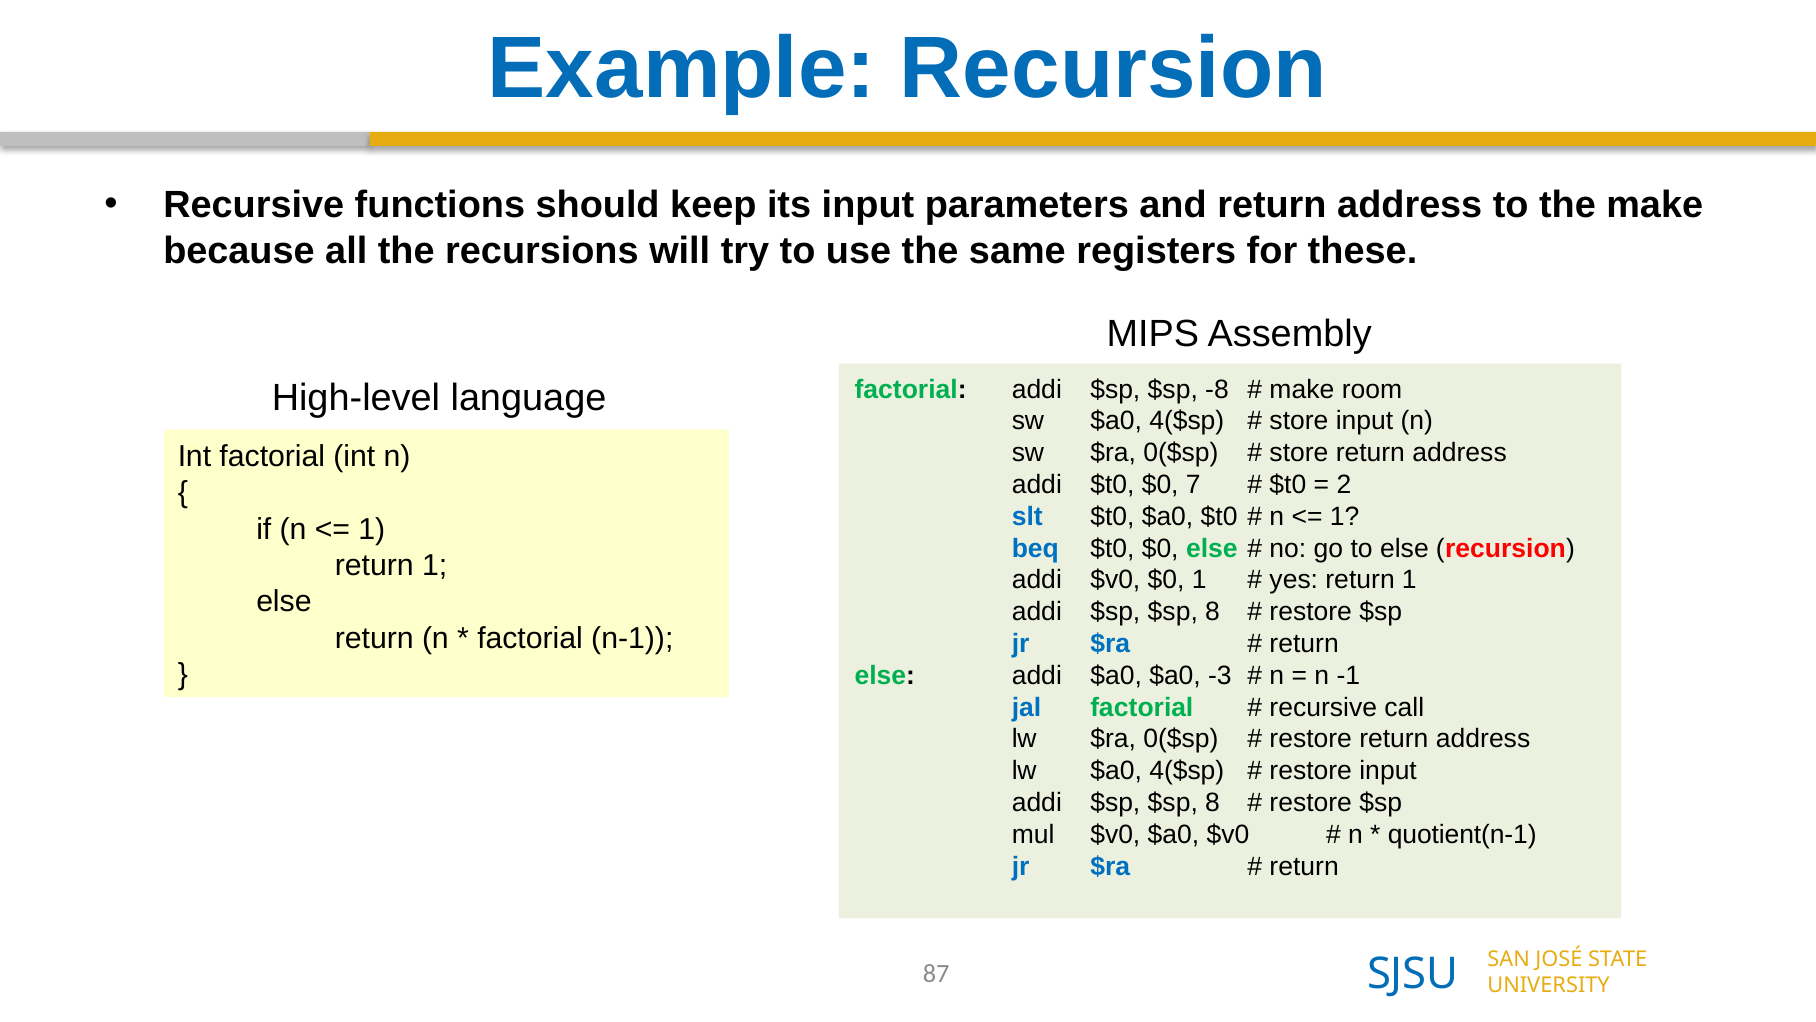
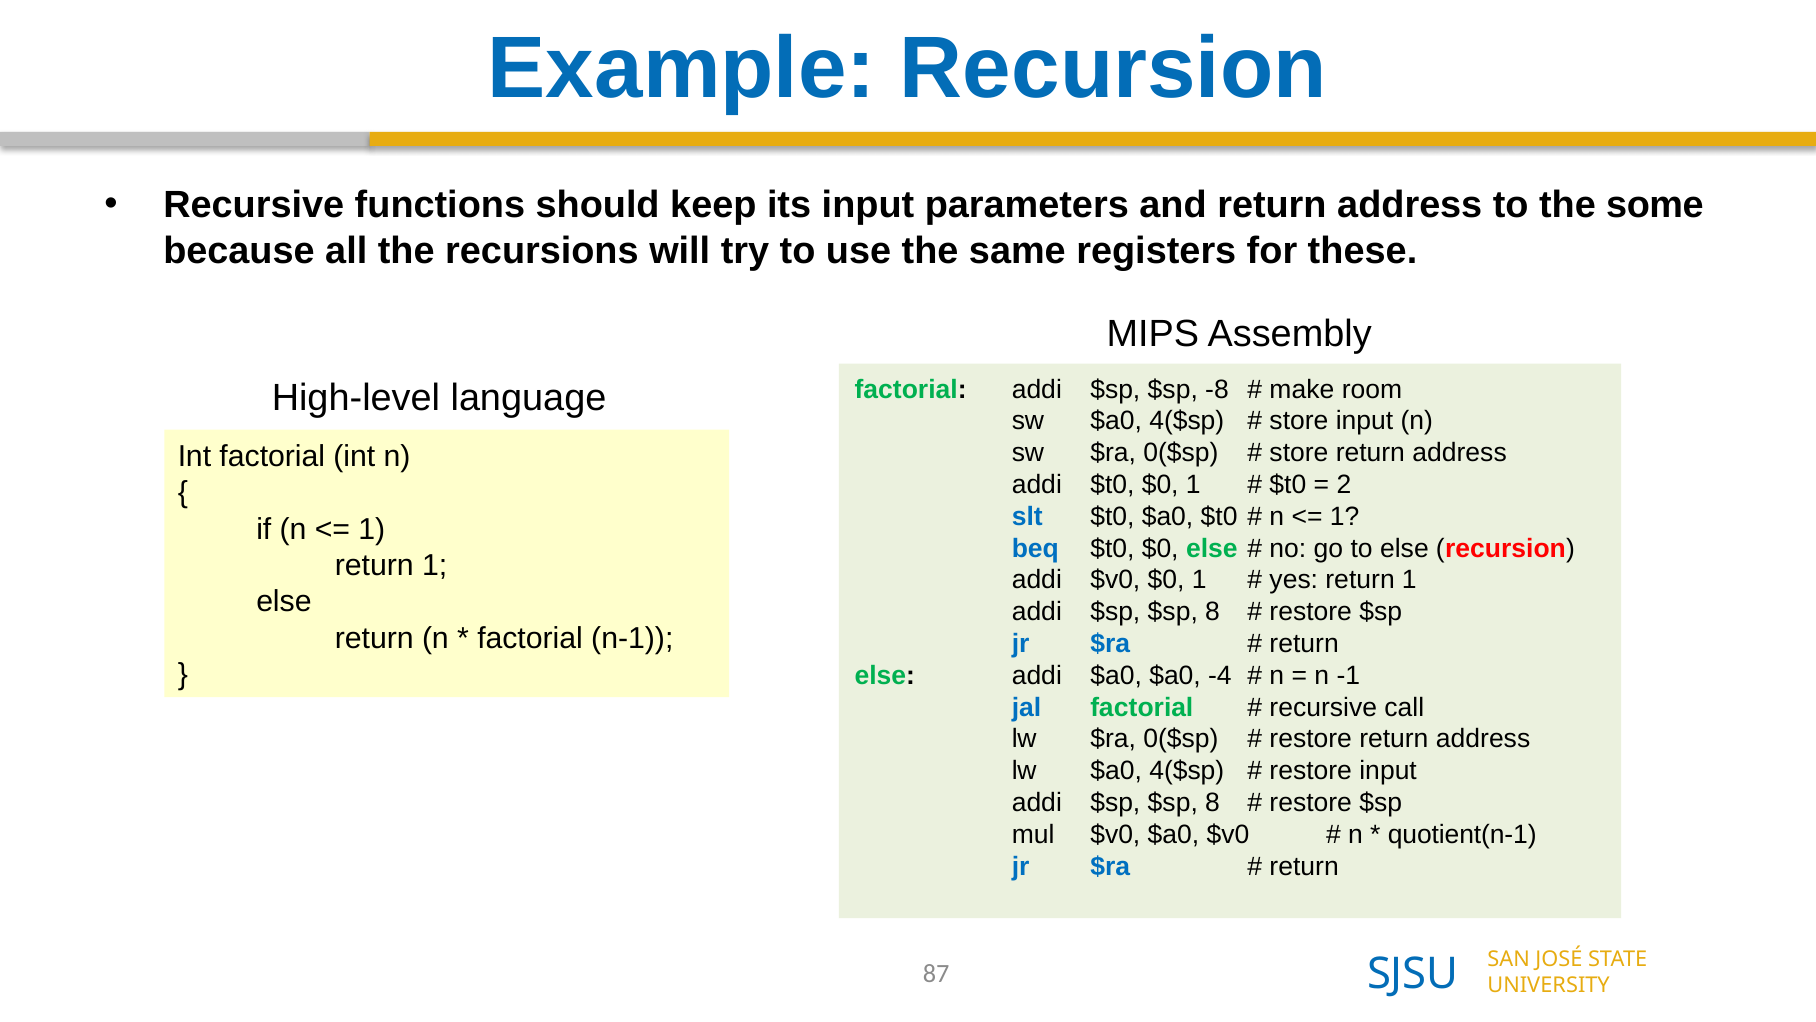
the make: make -> some (1655, 205)
$t0 $0 7: 7 -> 1 (1193, 484)
-3: -3 -> -4 (1220, 675)
